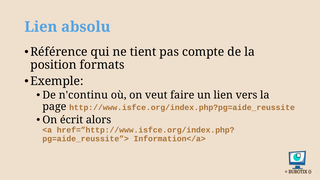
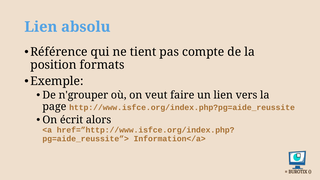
n'continu: n'continu -> n'grouper (83, 95)
